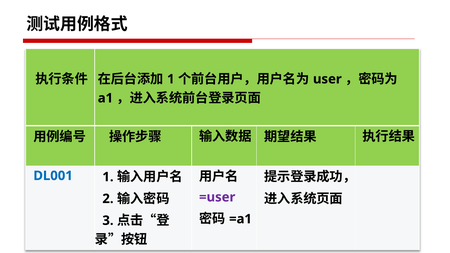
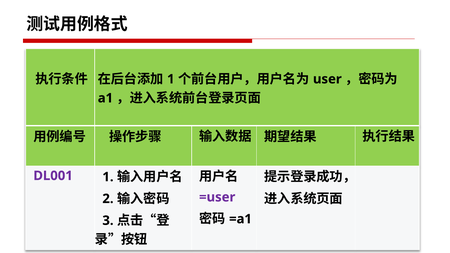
DL001 colour: blue -> purple (53, 176)
